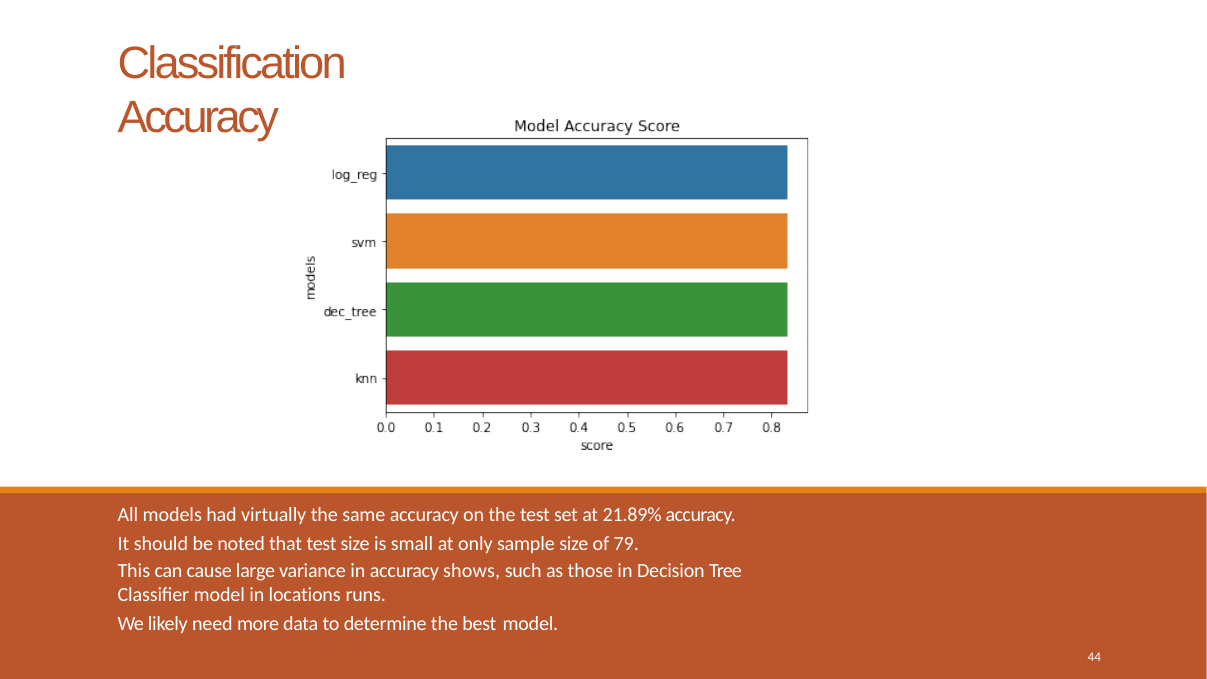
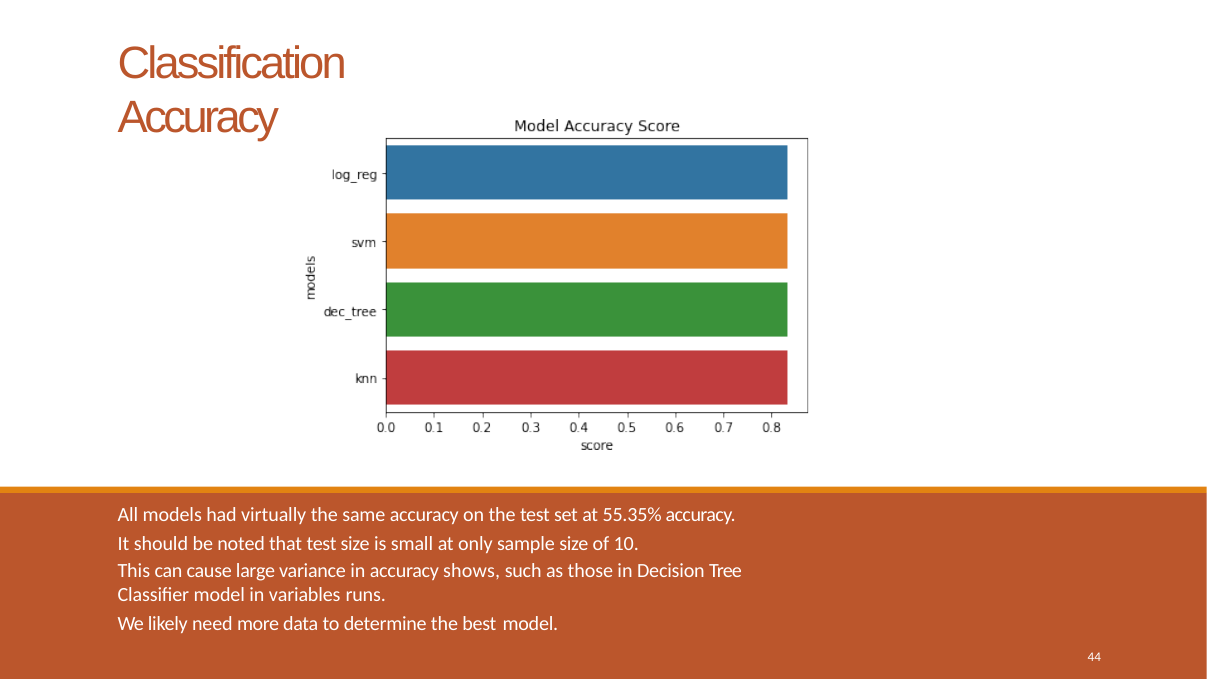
21.89%: 21.89% -> 55.35% (632, 515)
79: 79 -> 10 (626, 543)
locations: locations -> variables (305, 595)
